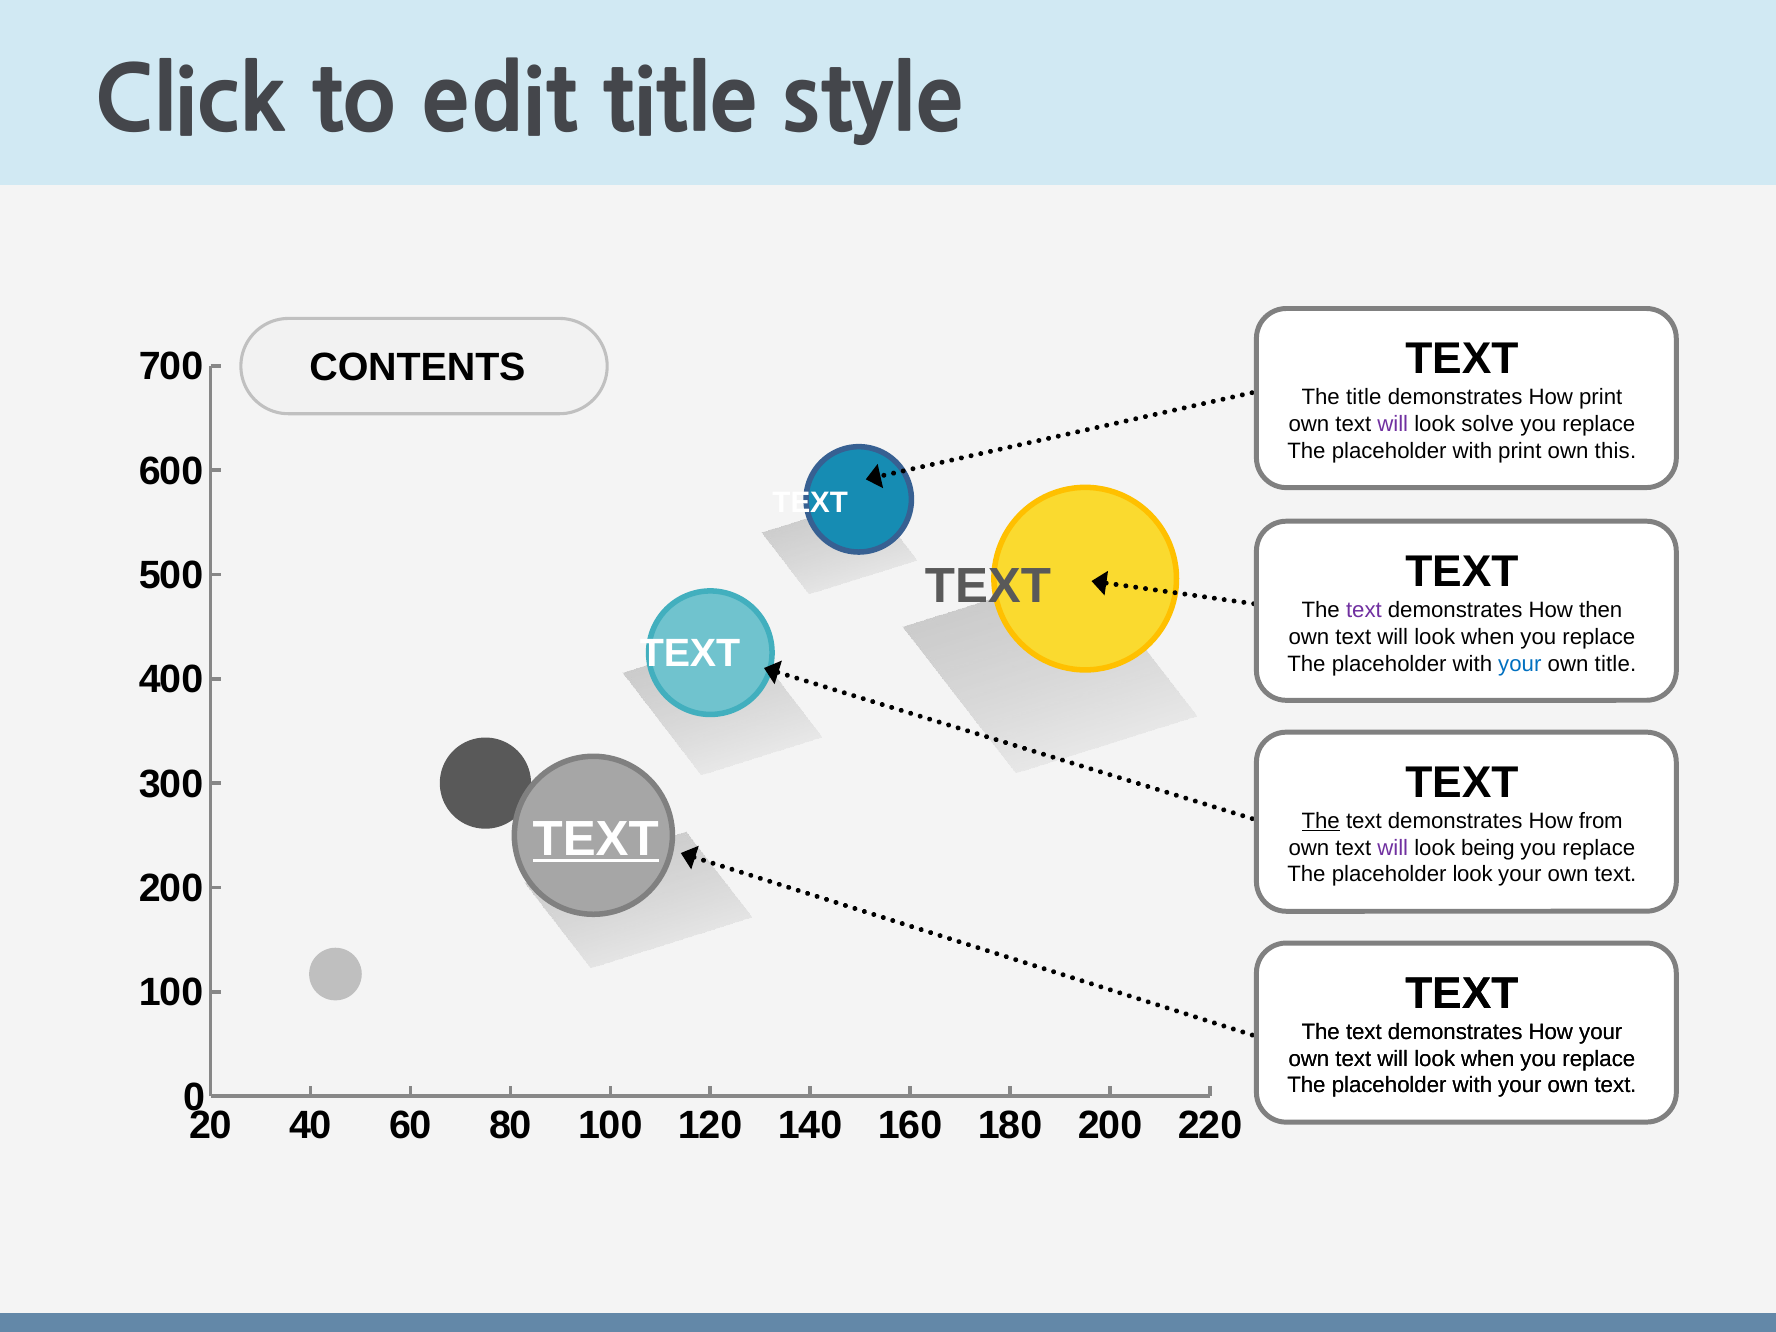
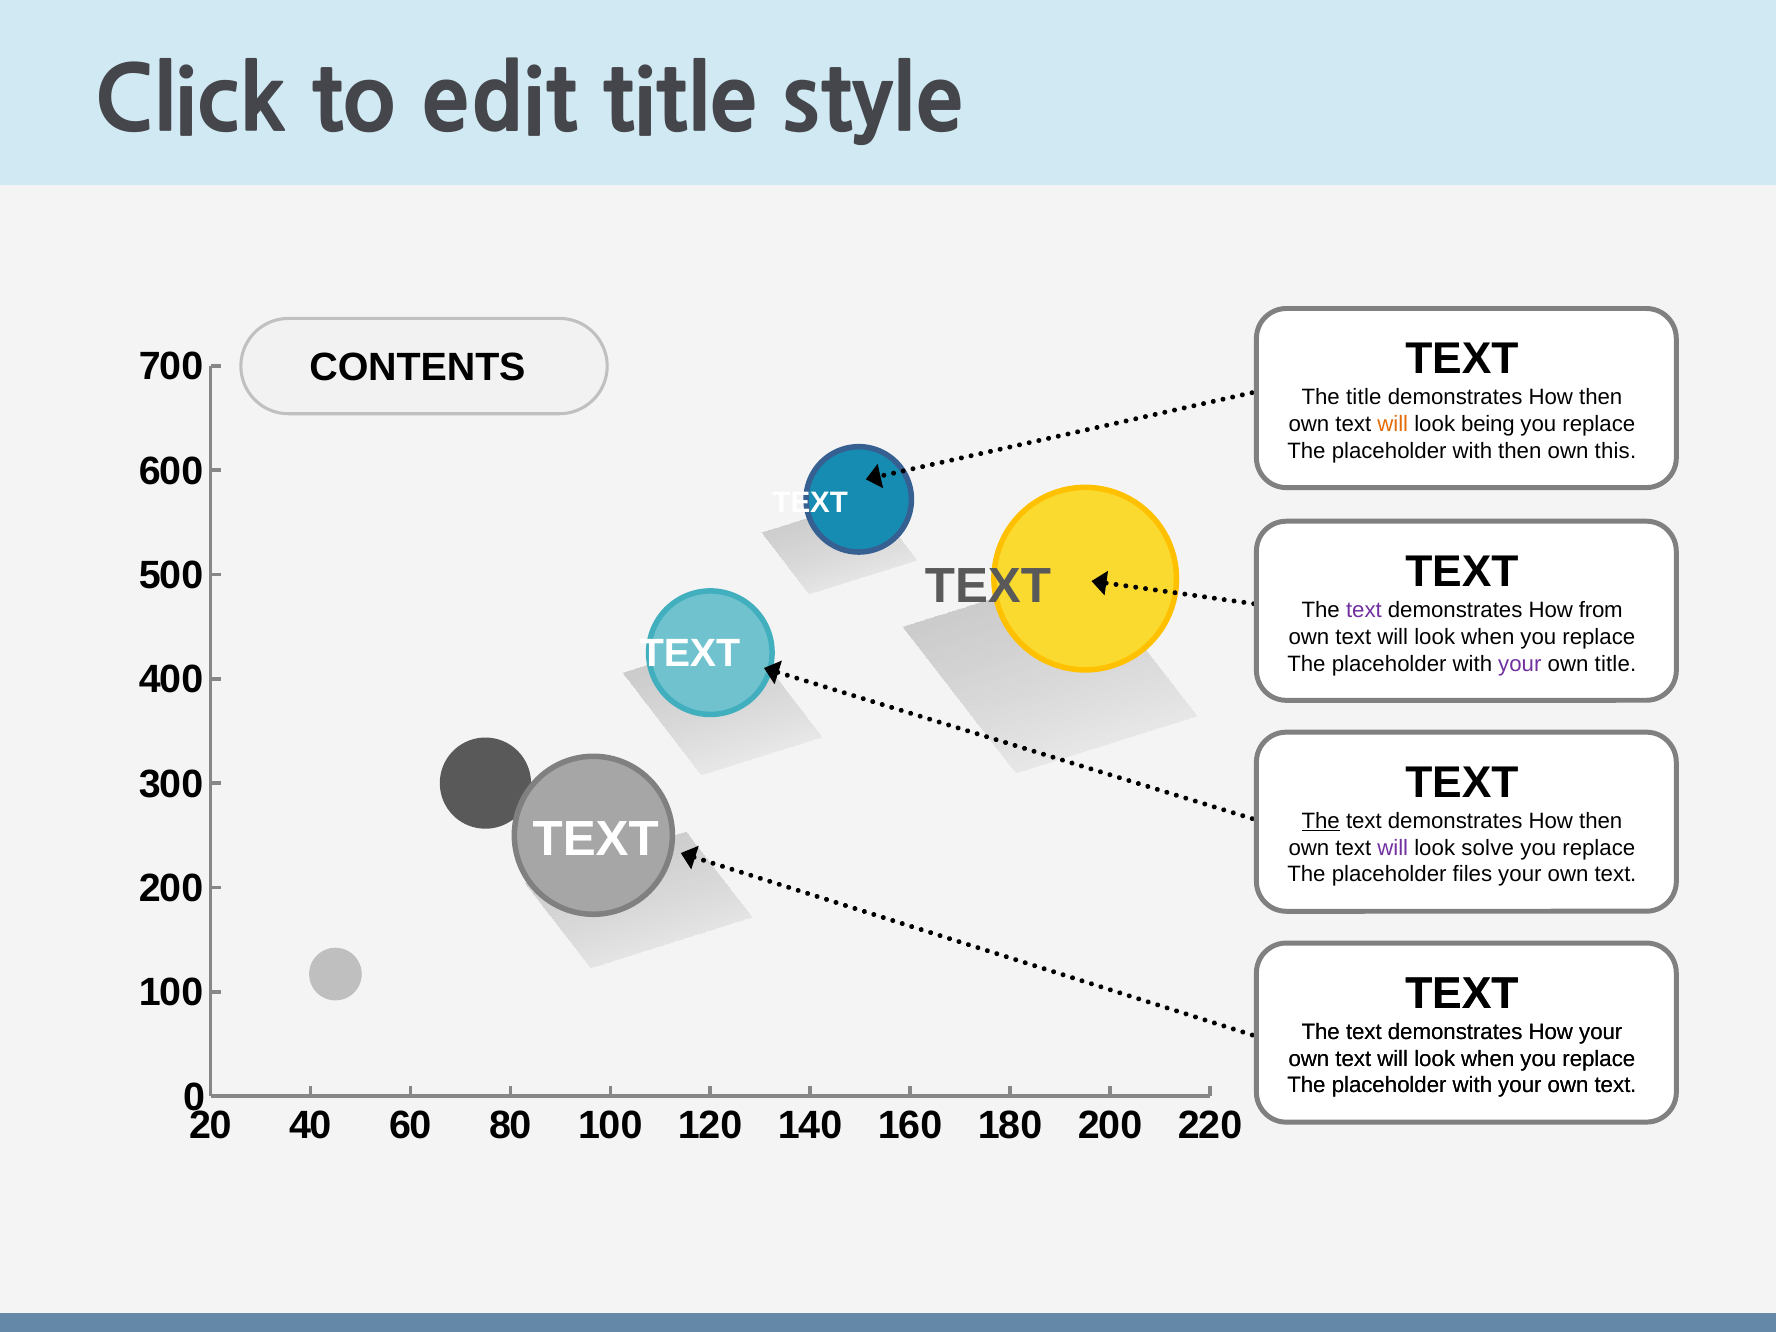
print: print -> then (1601, 398)
will colour: purple -> orange (1393, 424)
solve: solve -> being (1488, 424)
with print: print -> then (1520, 451)
then: then -> from (1601, 610)
your colour: blue -> purple (1520, 664)
text demonstrates How from: from -> then (1601, 821)
TEXT underline: present -> none (596, 839)
being: being -> solve (1488, 848)
placeholder look: look -> files (1472, 875)
